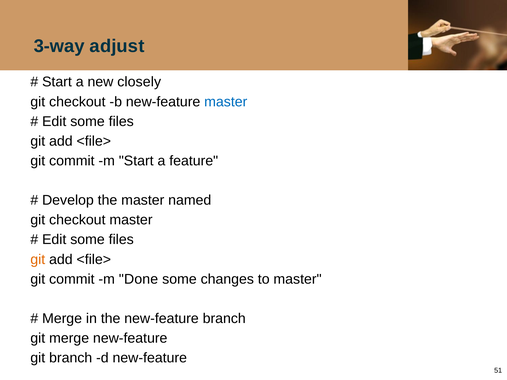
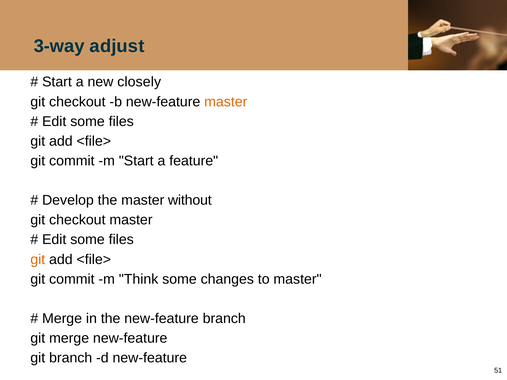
master colour: blue -> orange (226, 102)
named: named -> without (190, 200)
Done: Done -> Think (139, 279)
